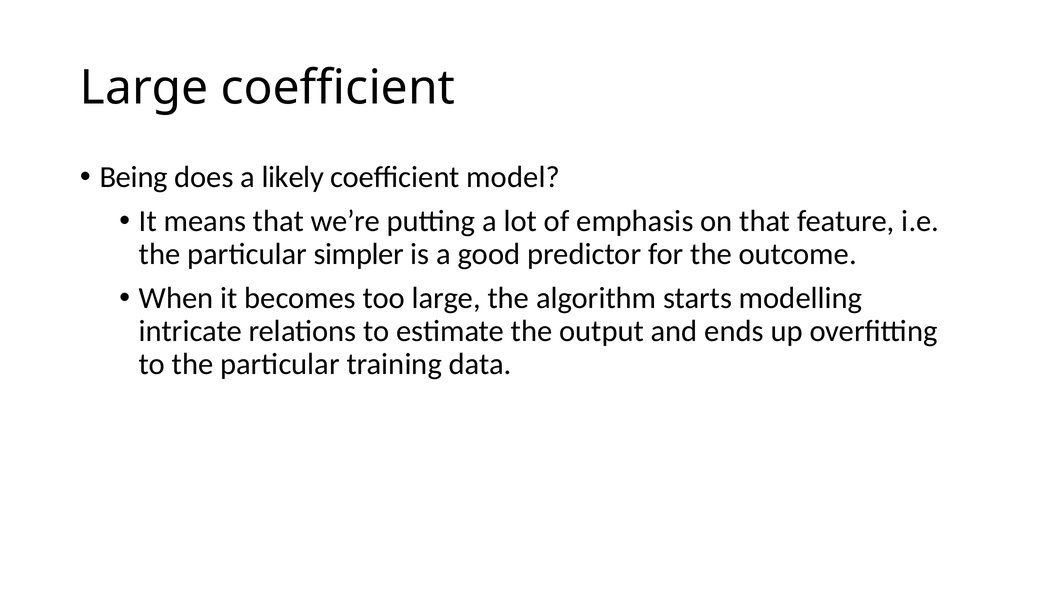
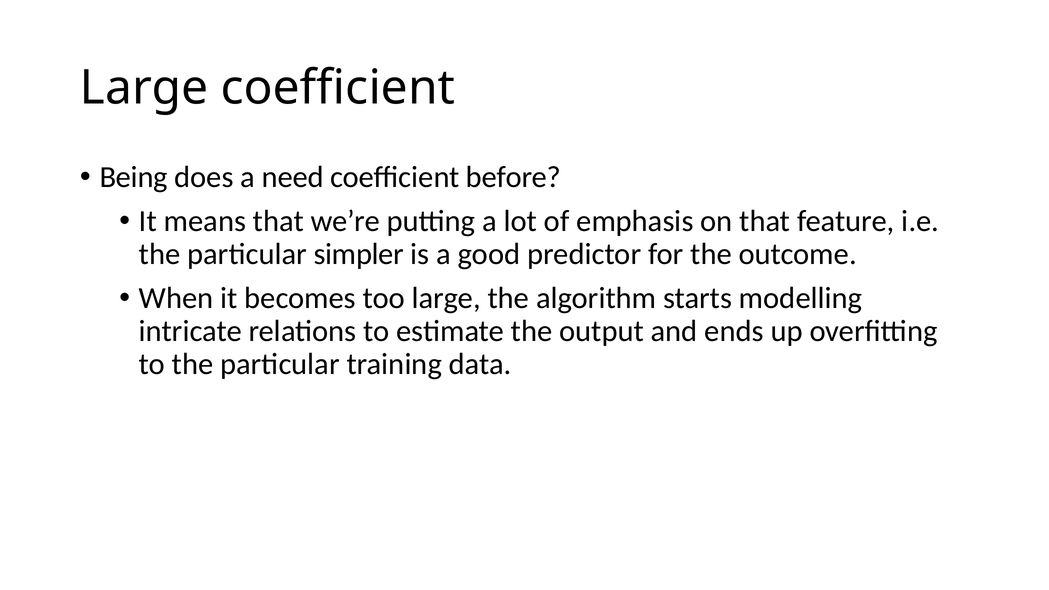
likely: likely -> need (293, 177)
model: model -> before (513, 177)
